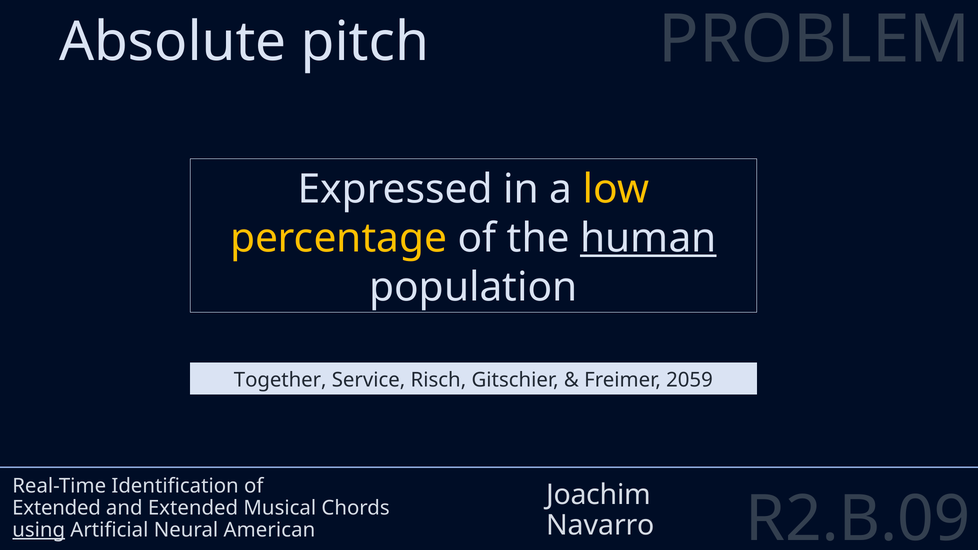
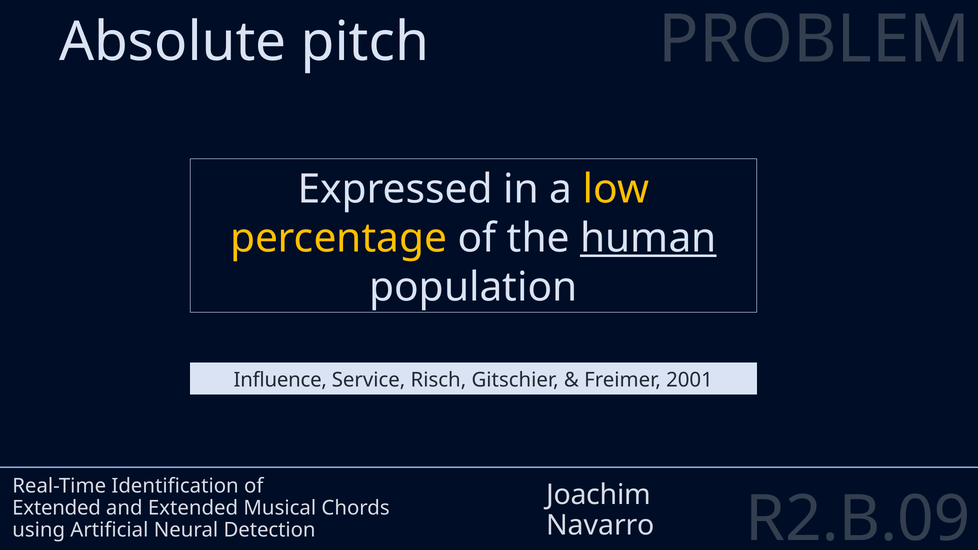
Together: Together -> Influence (280, 380)
2059: 2059 -> 2001 (689, 380)
using underline: present -> none (39, 530)
American: American -> Detection (270, 530)
